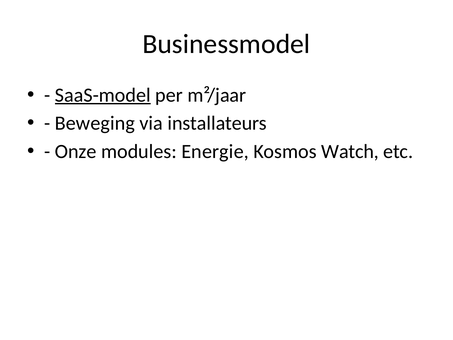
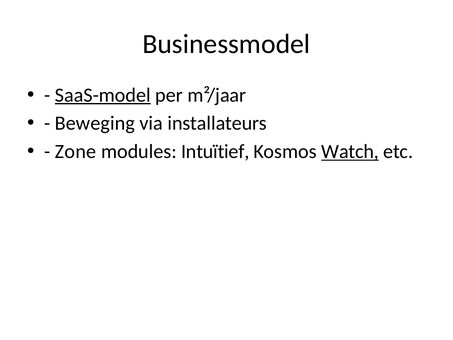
Onze: Onze -> Zone (76, 151)
Energie: Energie -> Intuïtief (215, 151)
Watch underline: none -> present (350, 151)
